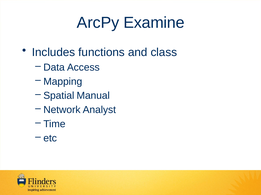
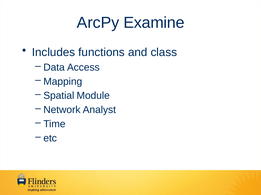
Manual: Manual -> Module (93, 96)
